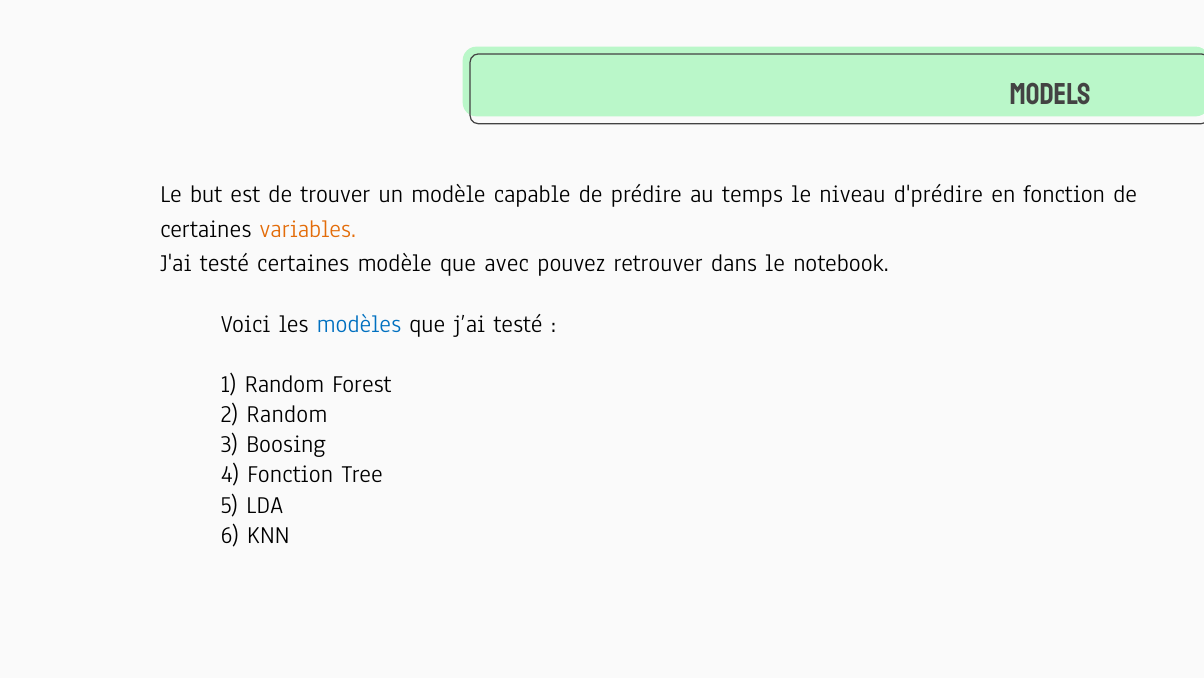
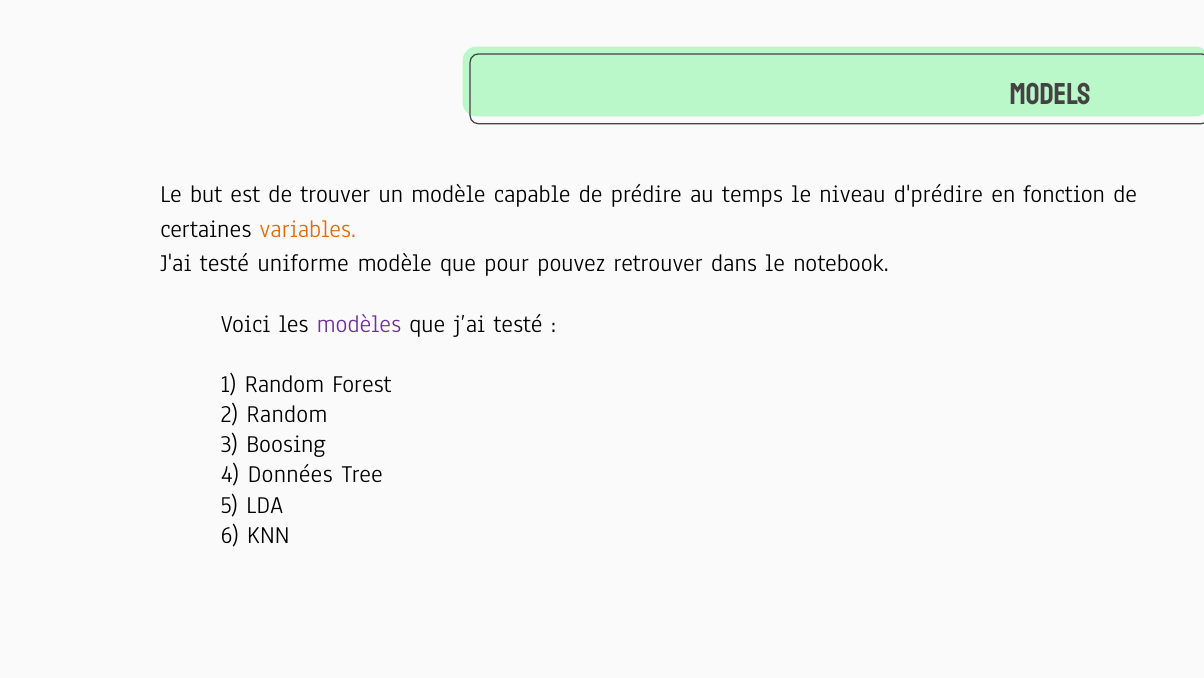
testé certaines: certaines -> uniforme (303, 263)
avec: avec -> pour (507, 263)
modèles colour: blue -> purple (359, 324)
4 Fonction: Fonction -> Données (290, 474)
